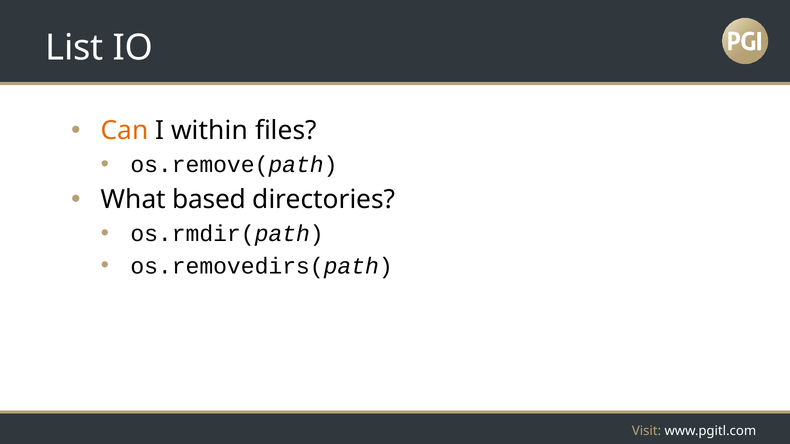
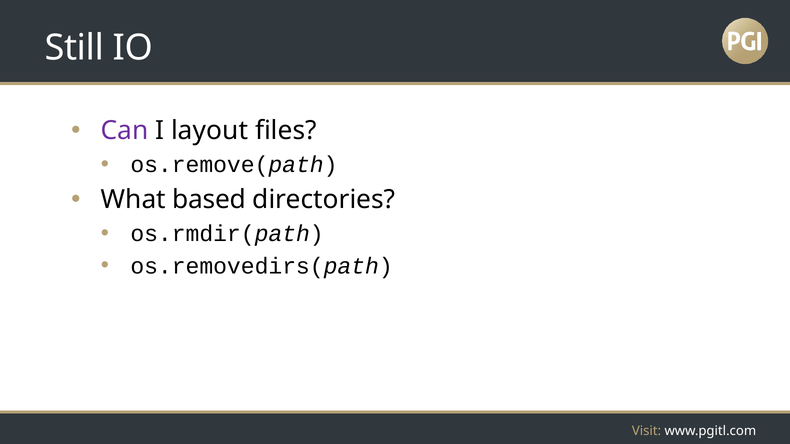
List: List -> Still (75, 48)
Can colour: orange -> purple (125, 131)
within: within -> layout (210, 131)
